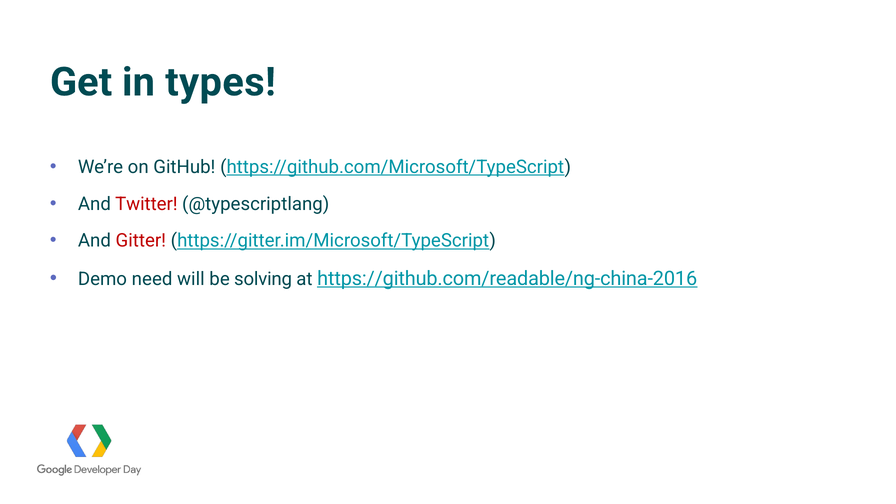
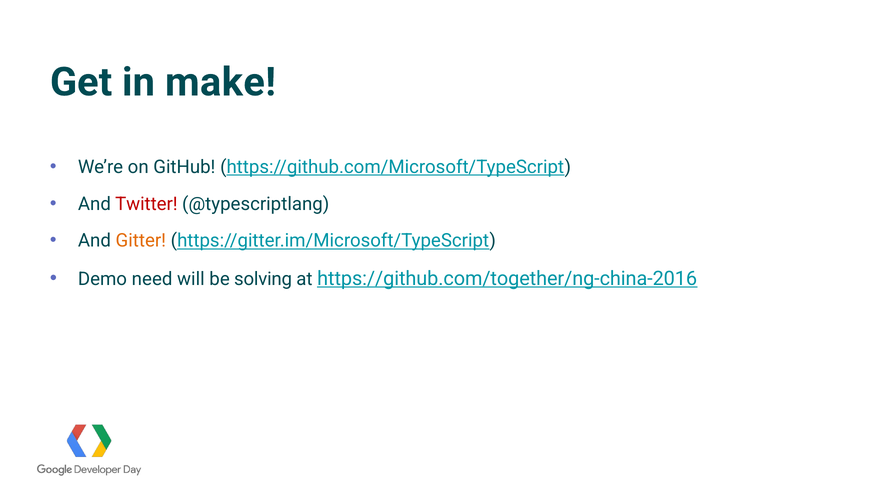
types: types -> make (221, 82)
Gitter colour: red -> orange (141, 241)
https://github.com/readable/ng-china-2016: https://github.com/readable/ng-china-2016 -> https://github.com/together/ng-china-2016 (507, 279)
